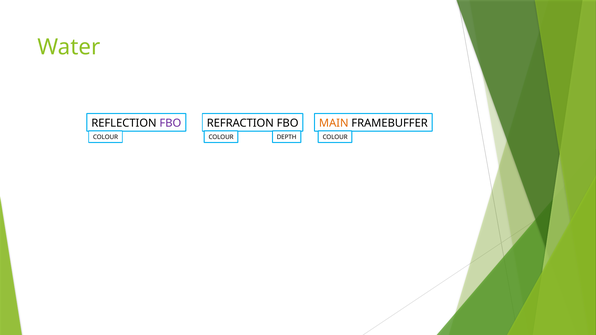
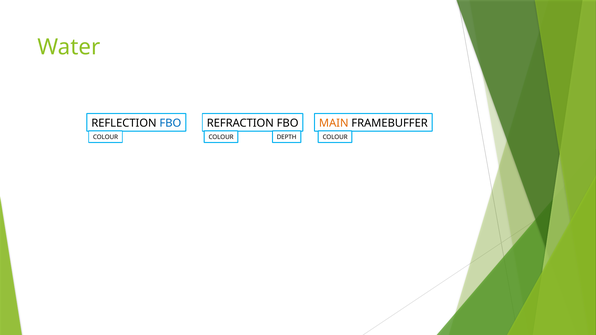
FBO colour: purple -> blue (170, 123)
